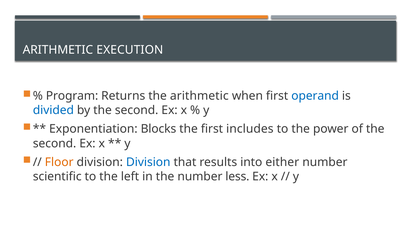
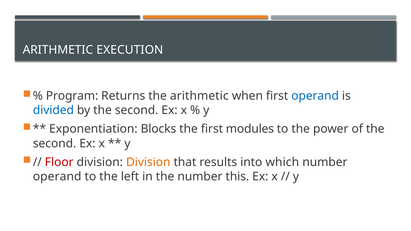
includes: includes -> modules (250, 129)
Floor colour: orange -> red (59, 162)
Division colour: blue -> orange (148, 162)
either: either -> which (282, 162)
scientific: scientific -> operand (57, 177)
less: less -> this (237, 177)
